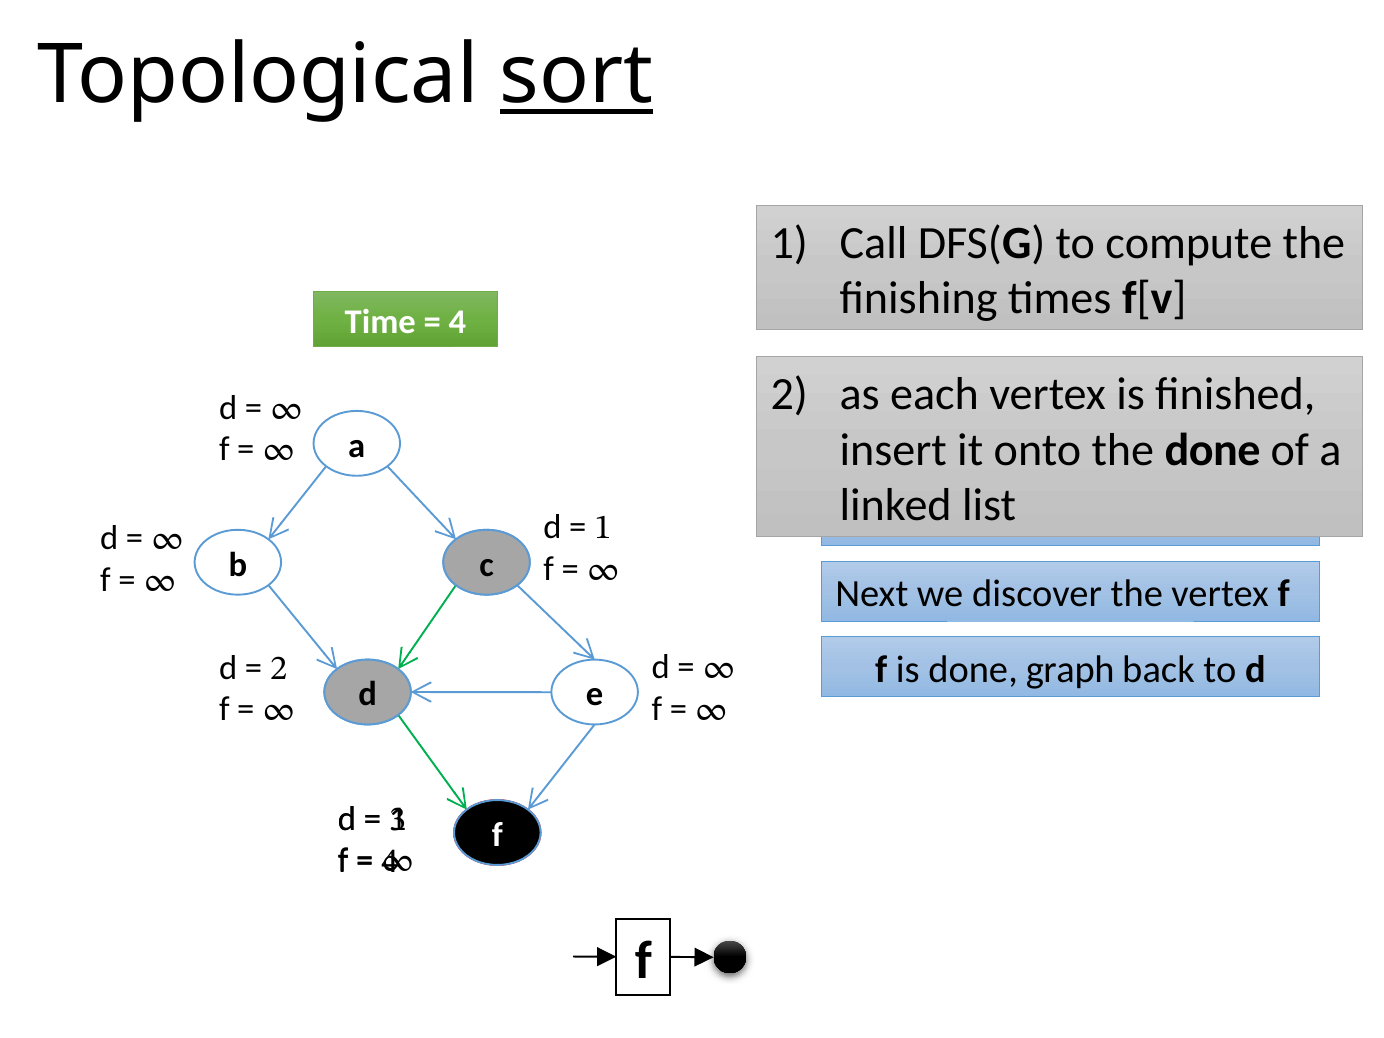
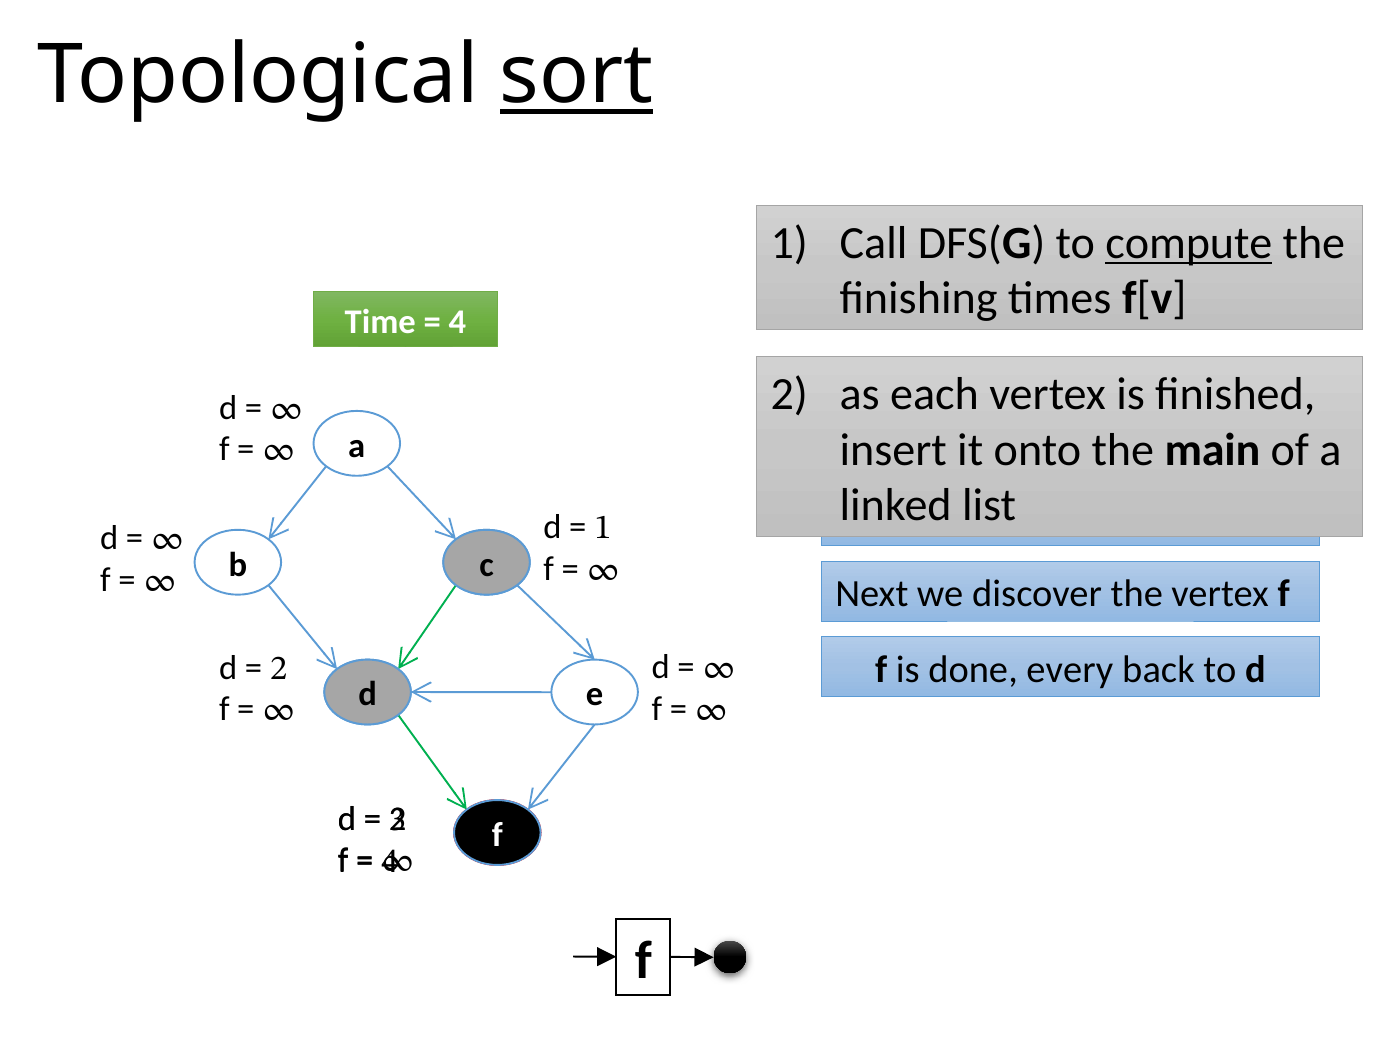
compute underline: none -> present (1189, 243)
done: done -> main (1212, 450)
graph: graph -> every (1070, 670)
1: 1 -> 2 (398, 819)
